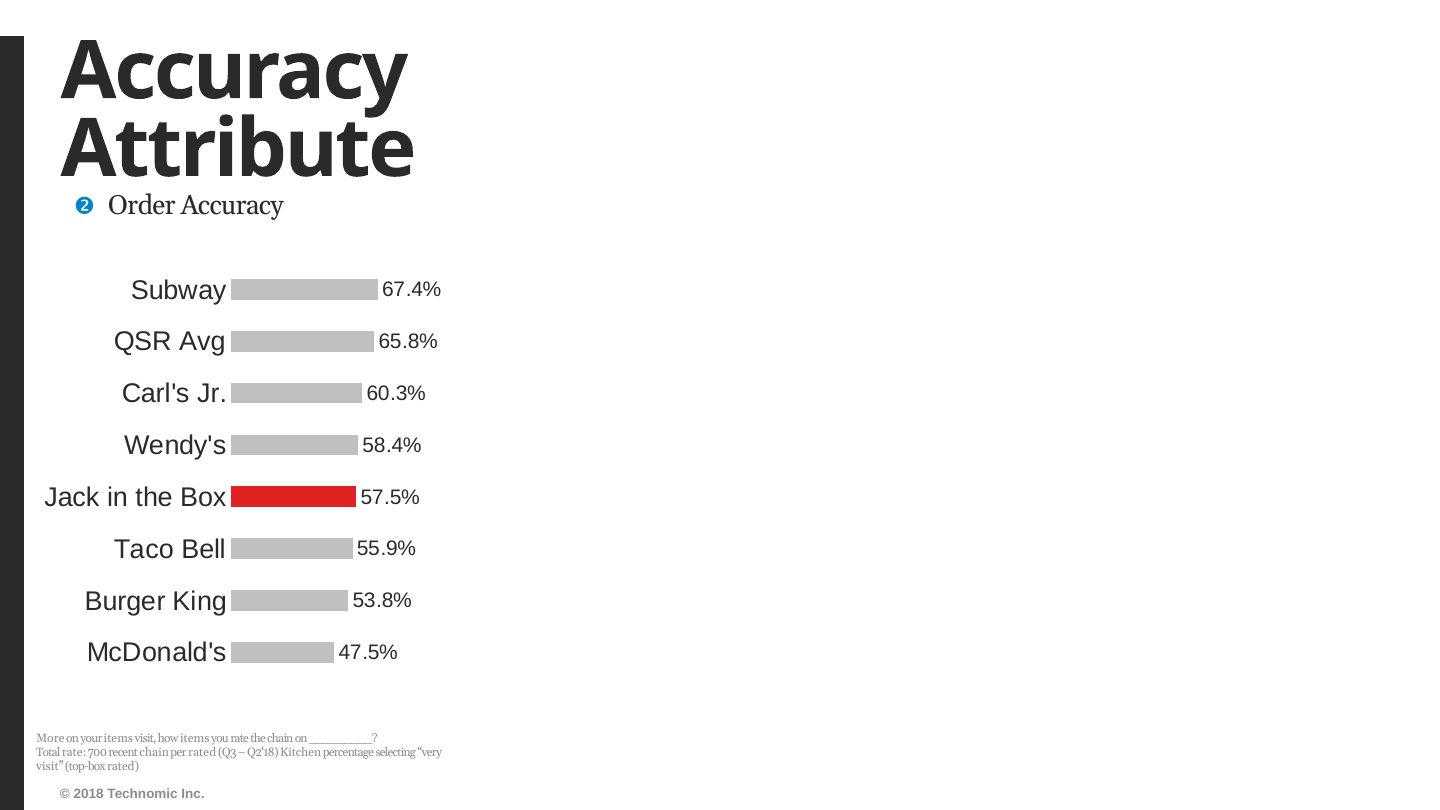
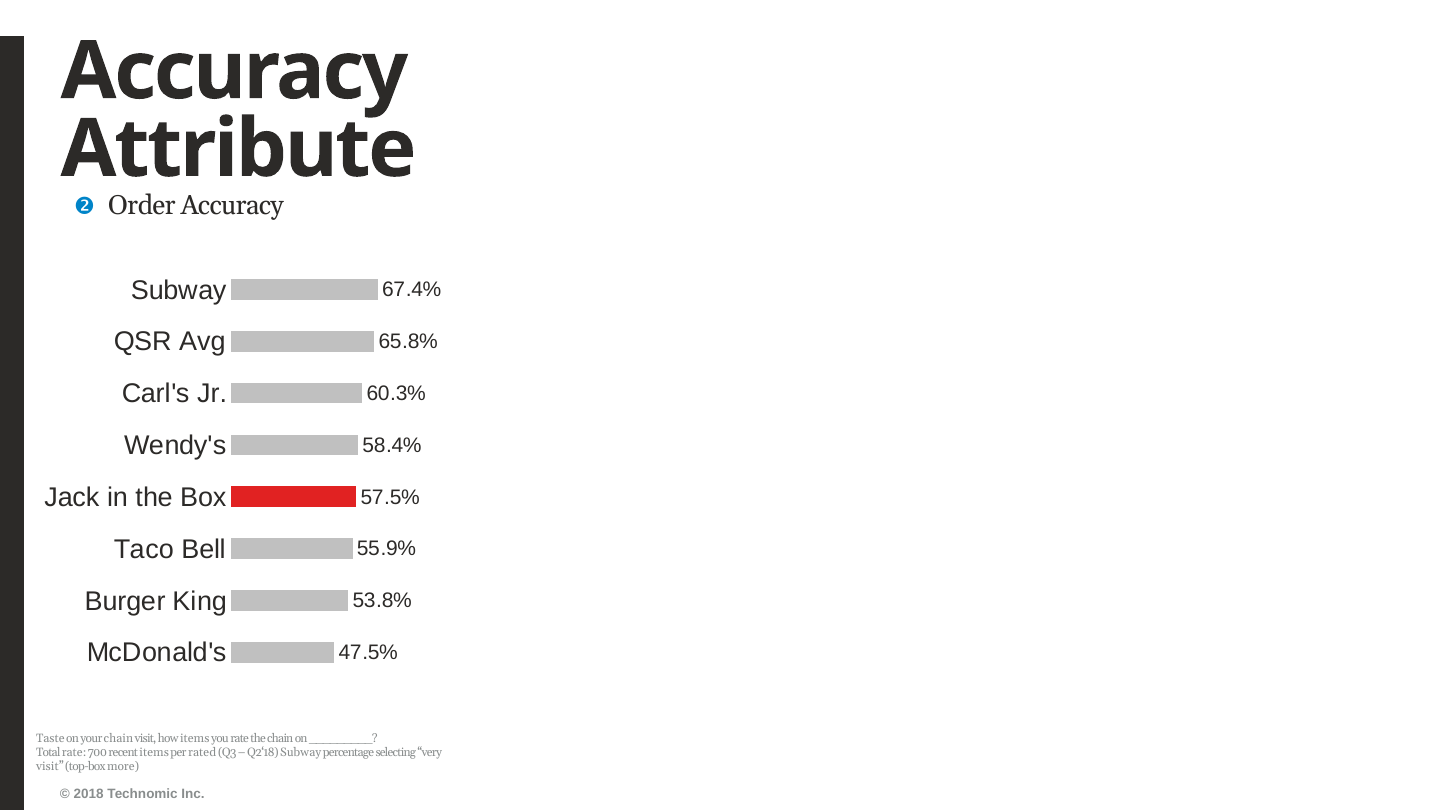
More: More -> Taste (50, 738)
your items: items -> chain (118, 738)
recent chain: chain -> items (154, 753)
Q2‘18 Kitchen: Kitchen -> Subway (301, 753)
top-box rated: rated -> more (123, 767)
